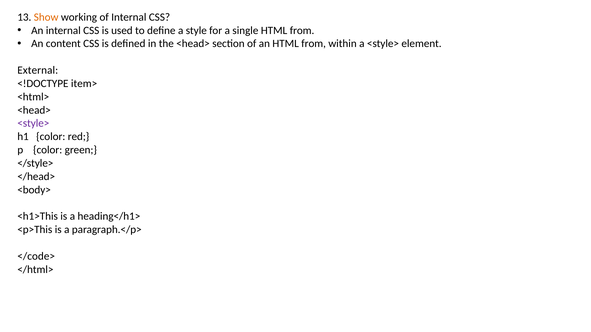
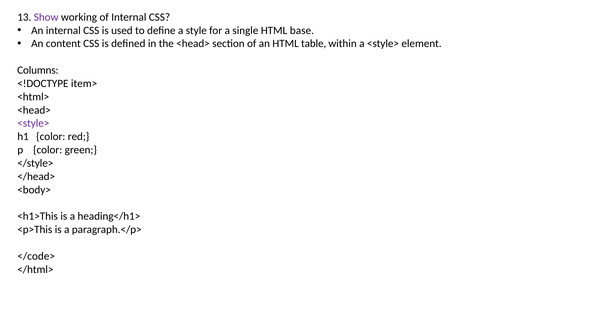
Show colour: orange -> purple (46, 17)
single HTML from: from -> base (302, 30)
an HTML from: from -> table (314, 44)
External: External -> Columns (38, 70)
